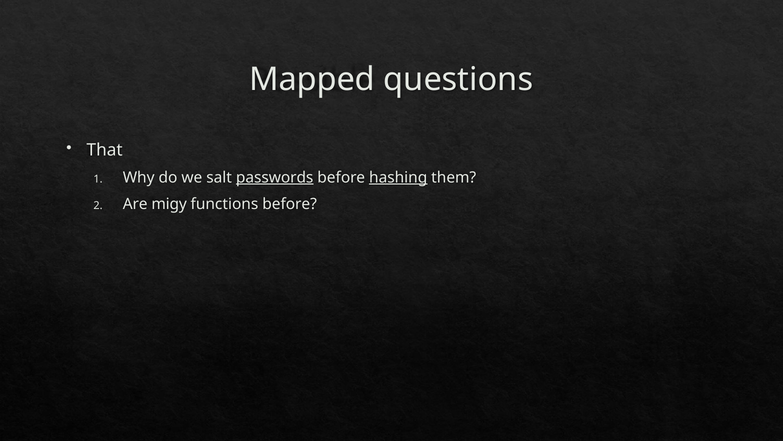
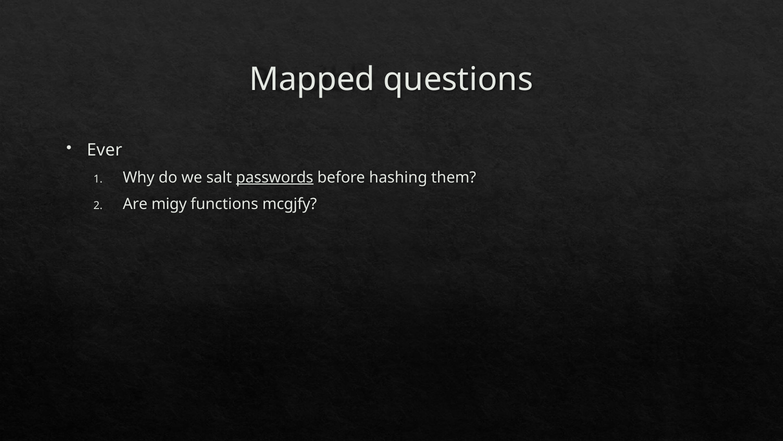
That: That -> Ever (105, 150)
hashing underline: present -> none (398, 177)
functions before: before -> mcgjfy (290, 204)
